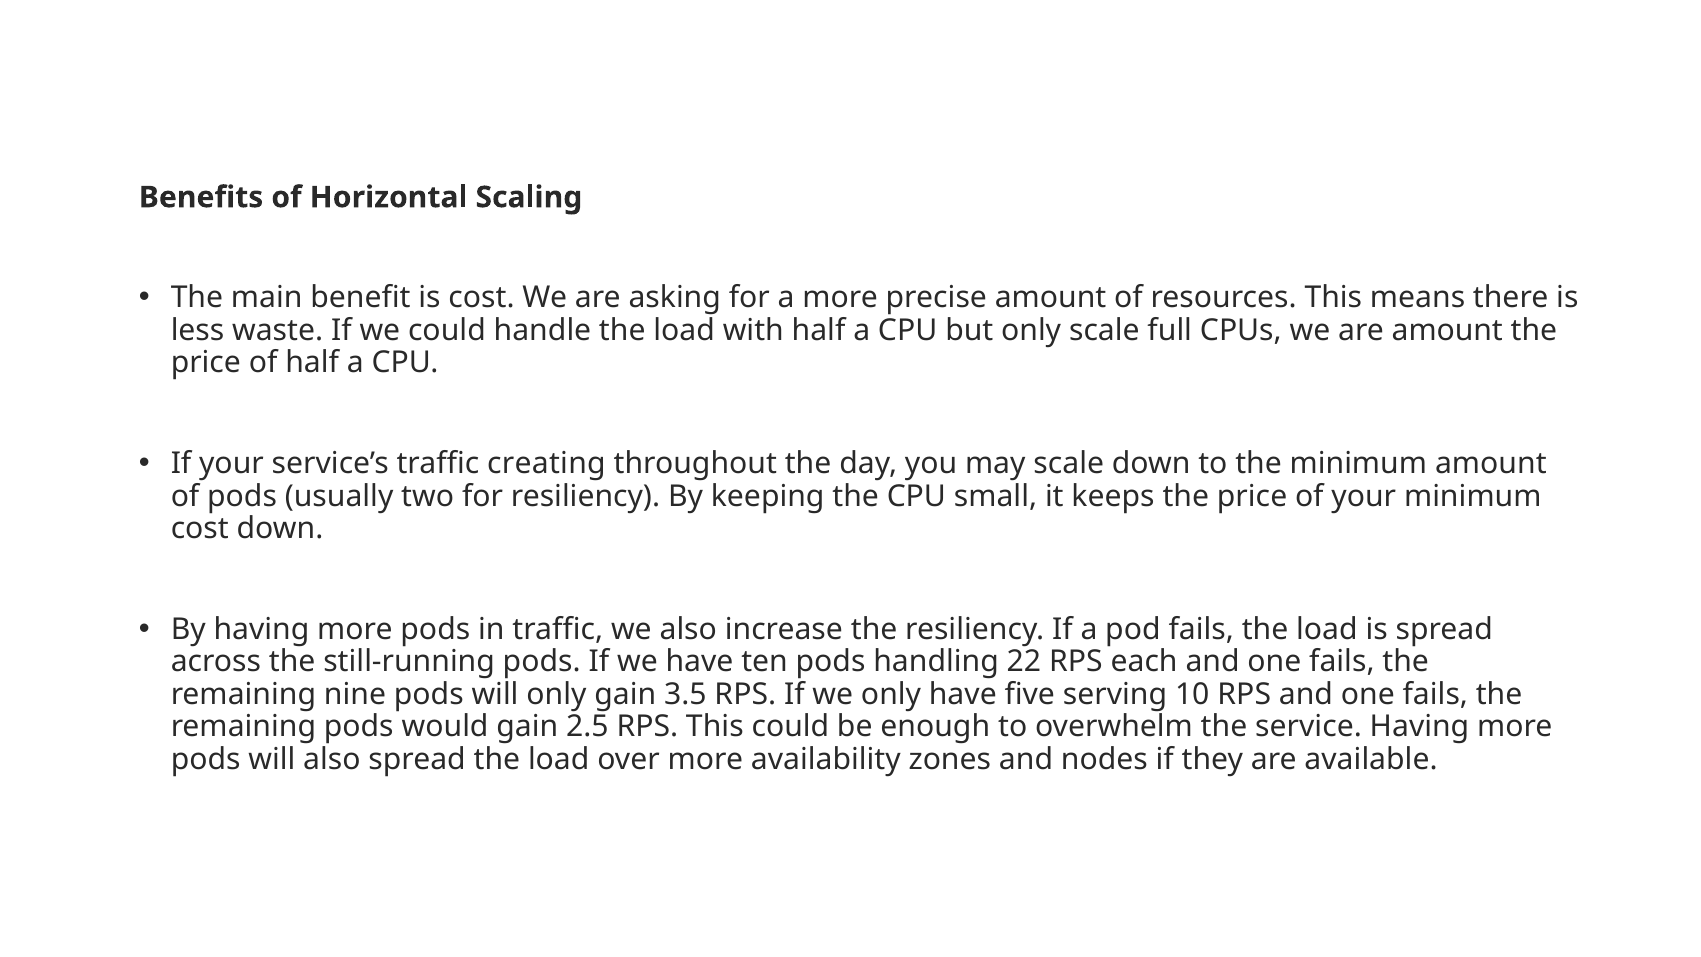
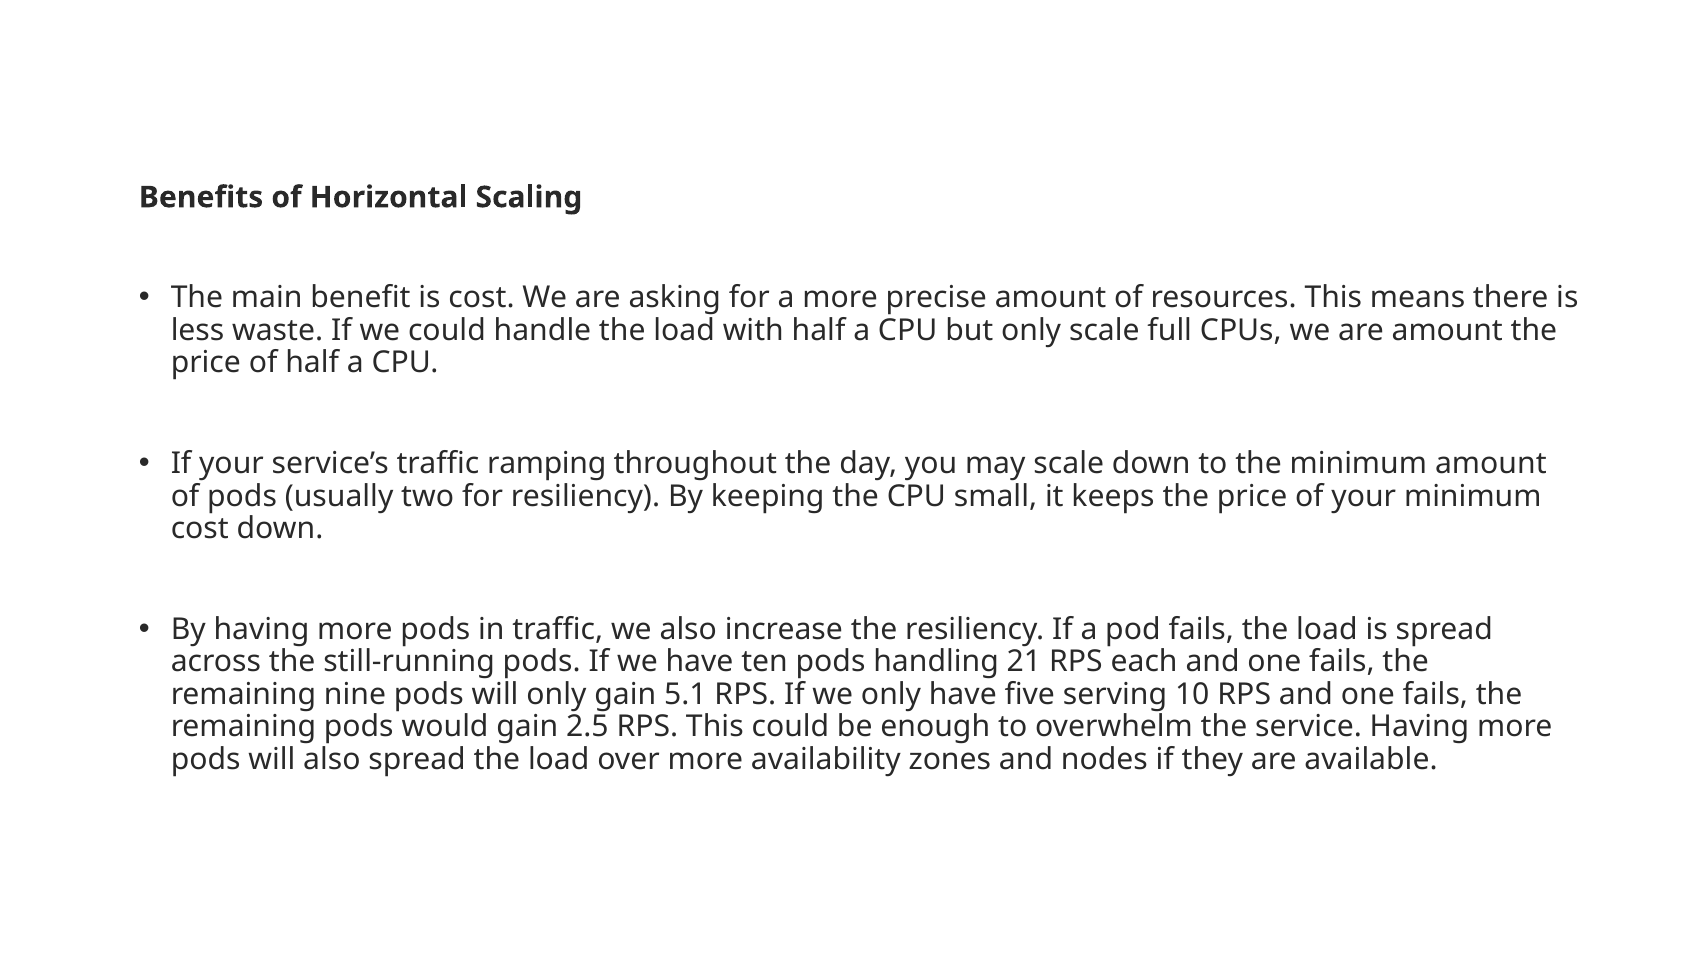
creating: creating -> ramping (547, 463)
22: 22 -> 21 (1024, 662)
3.5: 3.5 -> 5.1 (685, 694)
